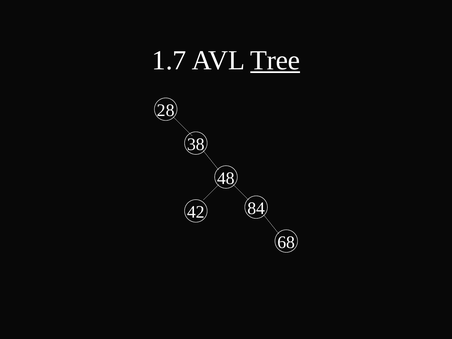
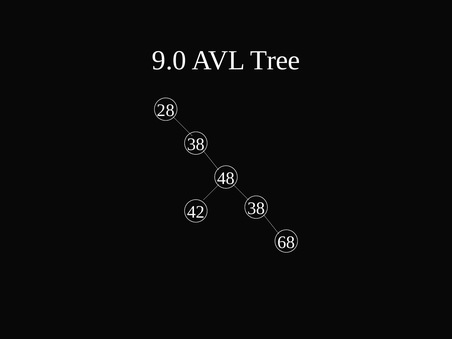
1.7: 1.7 -> 9.0 (169, 60)
Tree underline: present -> none (275, 60)
42 84: 84 -> 38 (256, 208)
